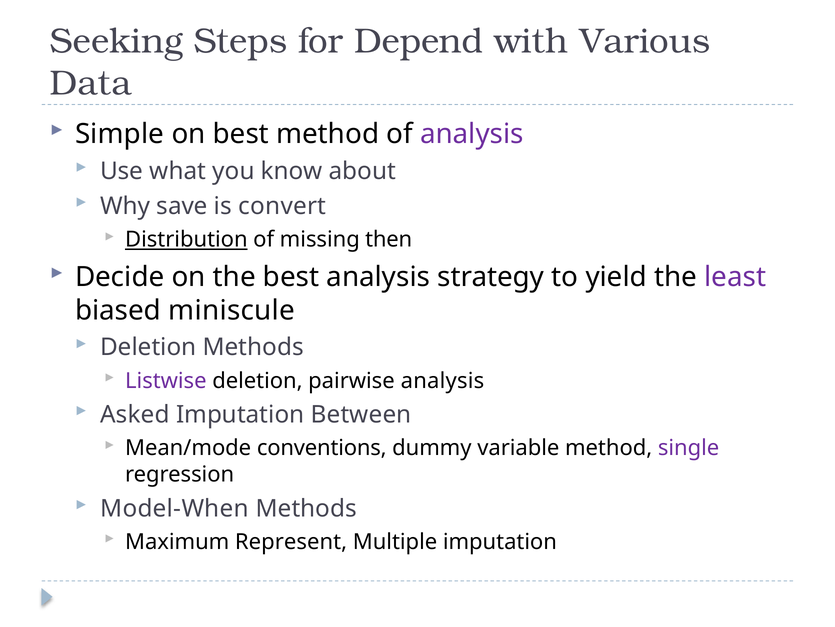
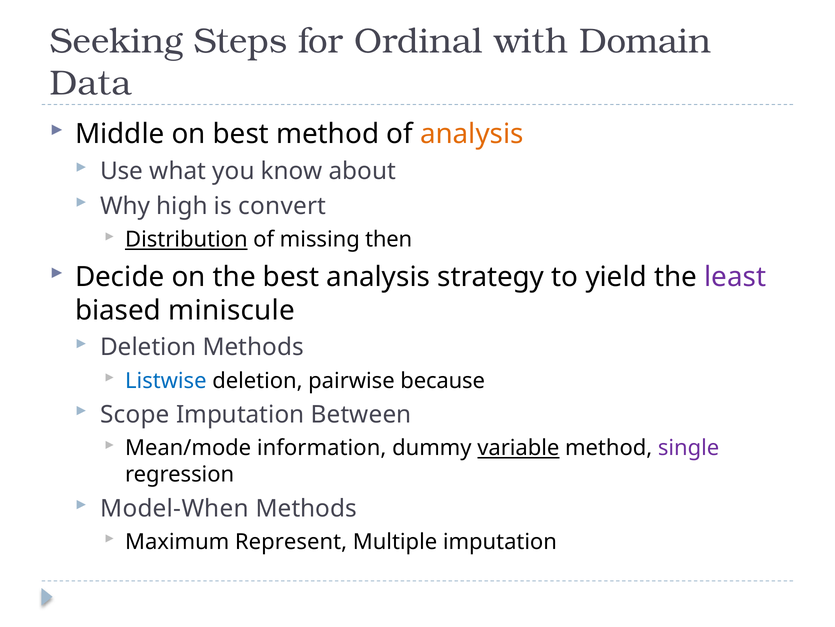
Depend: Depend -> Ordinal (419, 41)
Various: Various -> Domain (645, 41)
Simple: Simple -> Middle (120, 134)
analysis colour: purple -> orange (472, 134)
save: save -> high (182, 206)
Listwise colour: purple -> blue (166, 380)
pairwise analysis: analysis -> because (443, 380)
Asked: Asked -> Scope (135, 414)
conventions: conventions -> information (322, 448)
variable underline: none -> present (518, 448)
